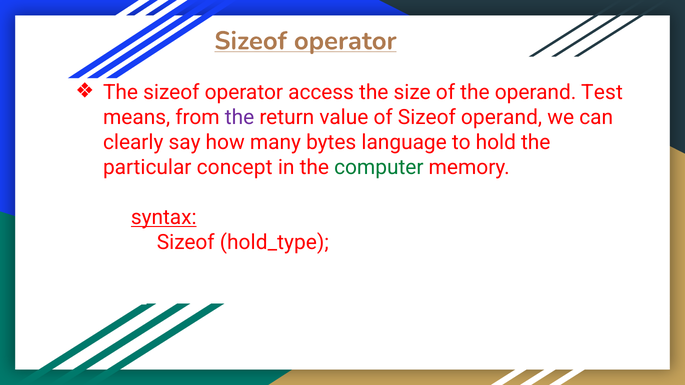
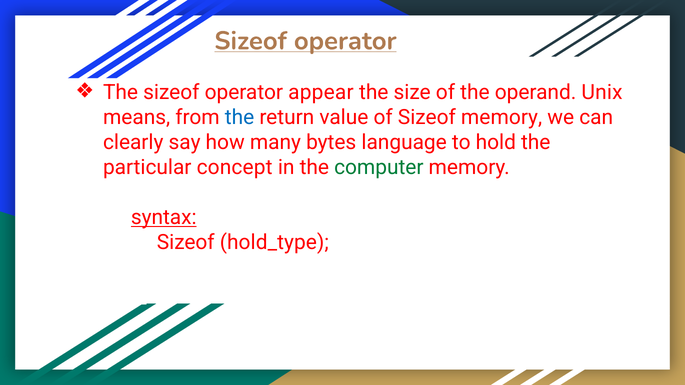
access: access -> appear (321, 92)
Test: Test -> Unix (602, 92)
the colour: purple -> blue (240, 117)
Sizeof operand: operand -> memory (502, 117)
